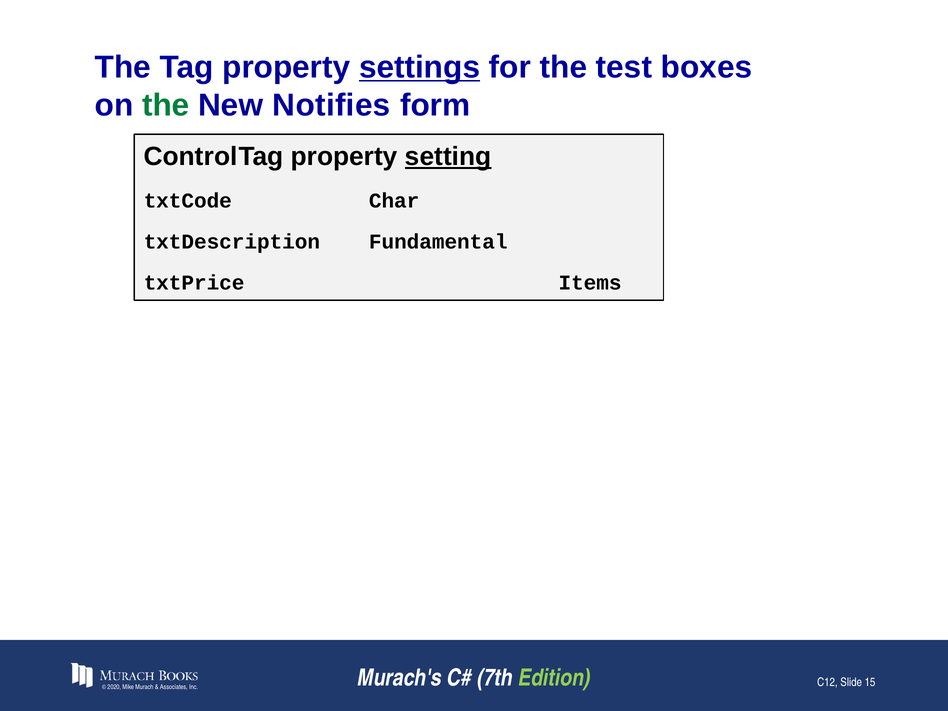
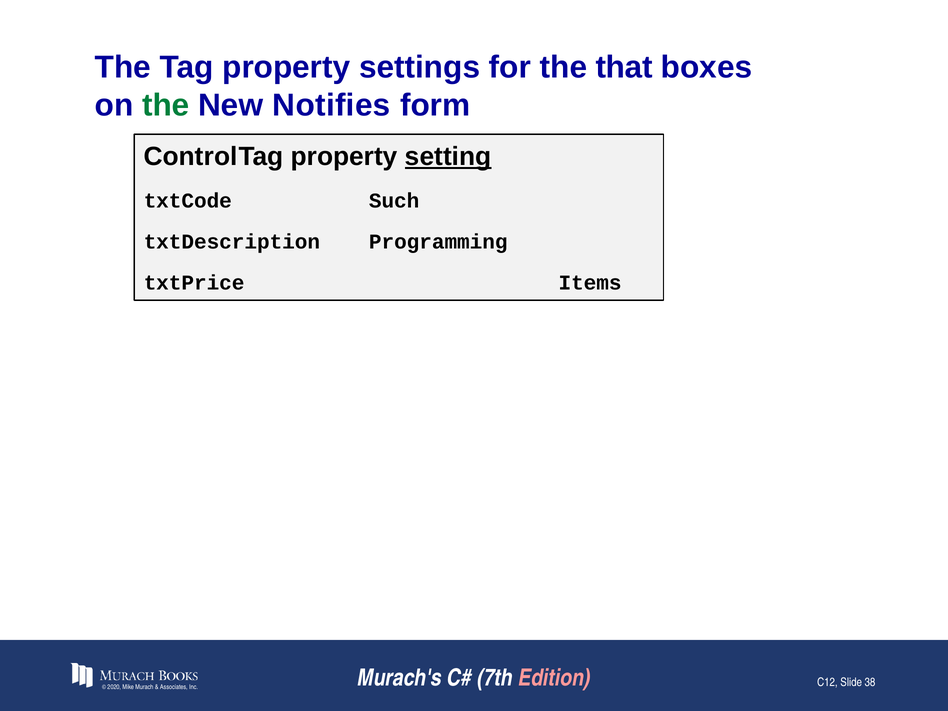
settings underline: present -> none (420, 67)
test: test -> that (624, 67)
Char: Char -> Such (394, 201)
Fundamental: Fundamental -> Programming (438, 242)
Edition colour: light green -> pink (554, 678)
15: 15 -> 38 (870, 682)
